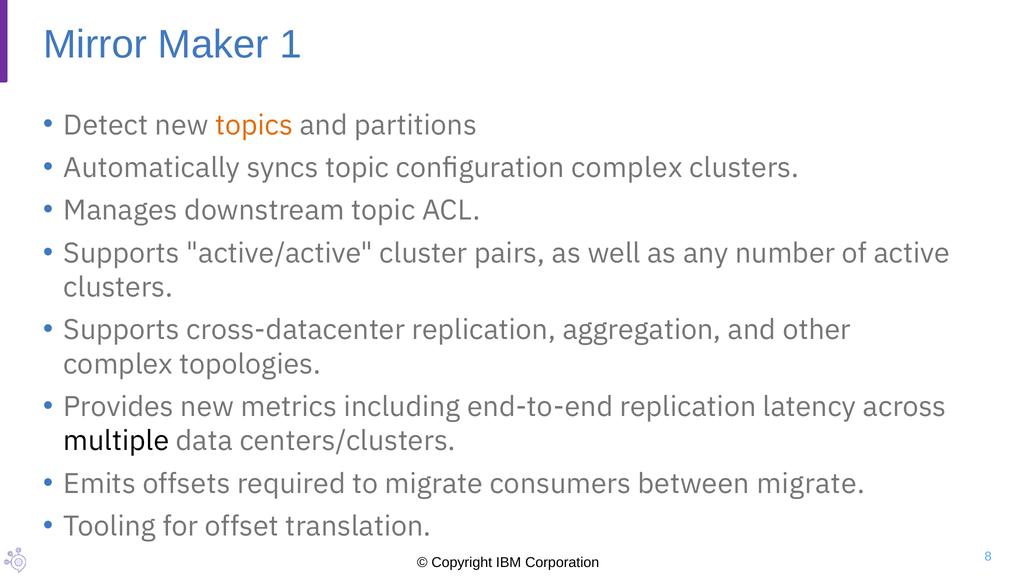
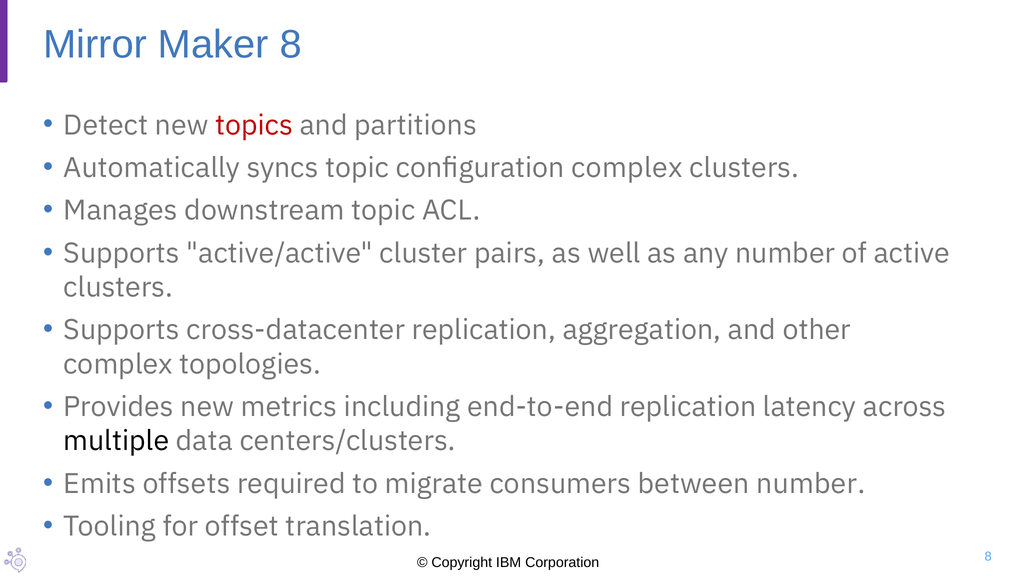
Maker 1: 1 -> 8 (291, 45)
topics colour: orange -> red (254, 125)
between migrate: migrate -> number (811, 484)
